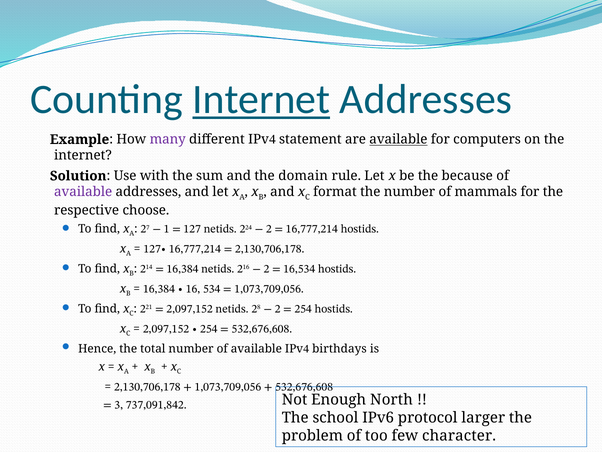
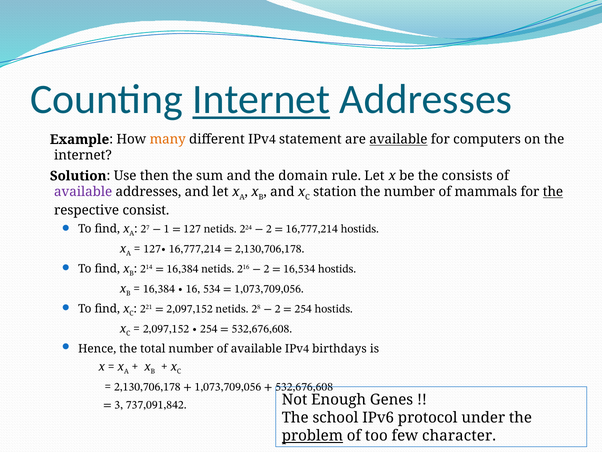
many colour: purple -> orange (168, 139)
with: with -> then (154, 176)
because: because -> consists (467, 176)
format: format -> station (335, 192)
the underline: none -> present (553, 192)
choose: choose -> consist (146, 210)
North: North -> Genes (392, 399)
larger: larger -> under (483, 417)
problem underline: none -> present (312, 435)
